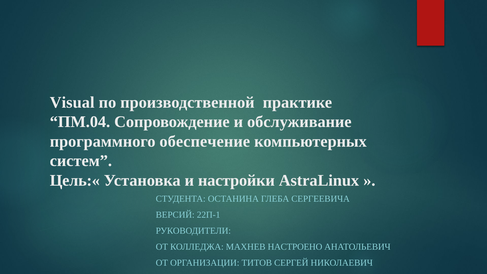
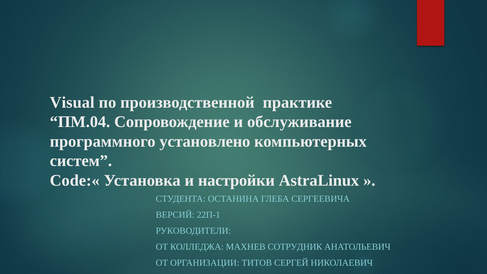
обеспечение: обеспечение -> установлено (205, 141)
Цель:«: Цель:« -> Code:« (75, 180)
НАСТРОЕНО: НАСТРОЕНО -> СОТРУДНИК (295, 247)
